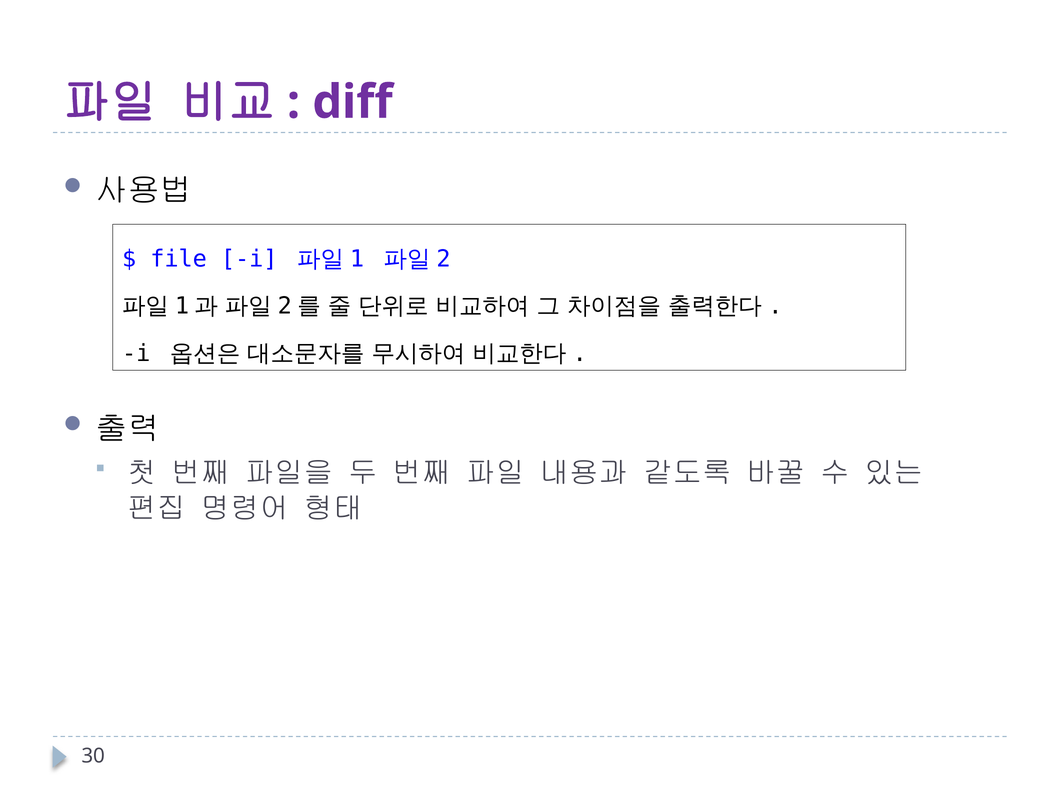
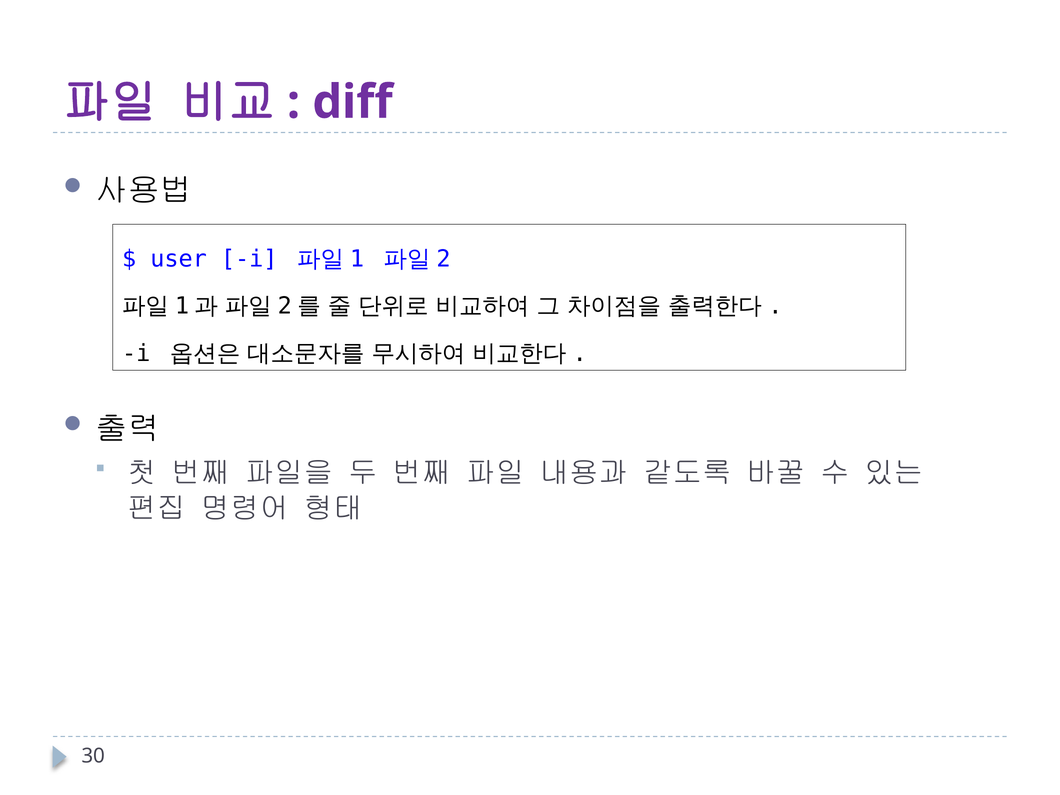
file: file -> user (179, 259)
